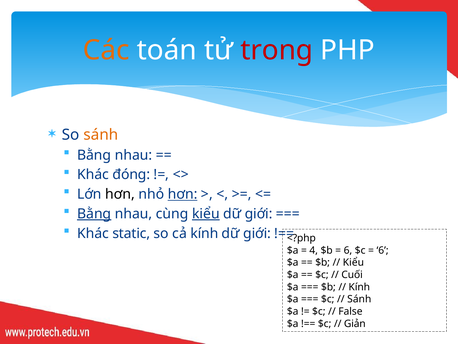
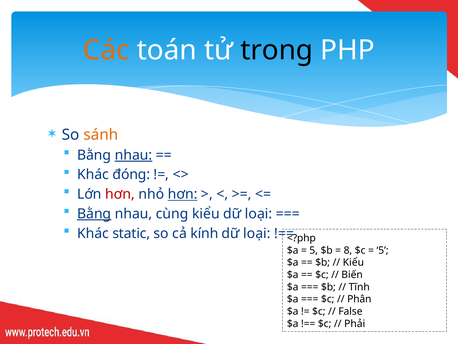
trong colour: red -> black (277, 50)
nhau underline: none -> present (134, 155)
hơn colour: black -> red (120, 194)
kiểu underline: present -> none (206, 214)
giới: giới -> loại (259, 214)
giới: giới -> loại (257, 233)
4: 4 -> 5 (314, 250)
6: 6 -> 8 (348, 250)
6: 6 -> 5 (383, 250)
Cuối: Cuối -> Biến (352, 274)
Kính: Kính -> Tĩnh (359, 287)
Sánh: Sánh -> Phân (359, 299)
Giản: Giản -> Phải (355, 323)
